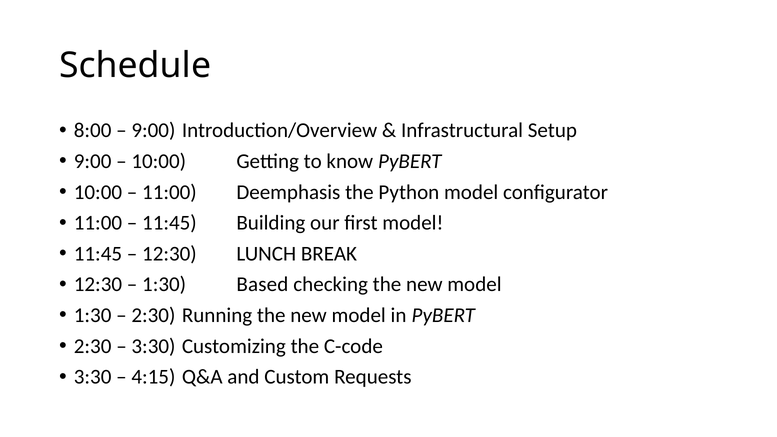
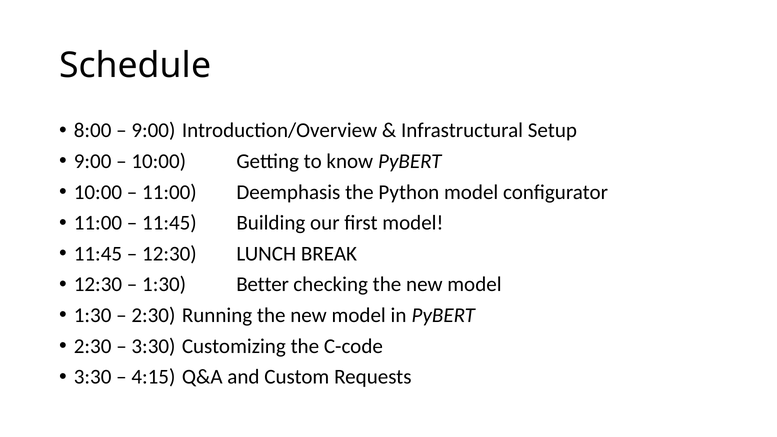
Based: Based -> Better (263, 285)
